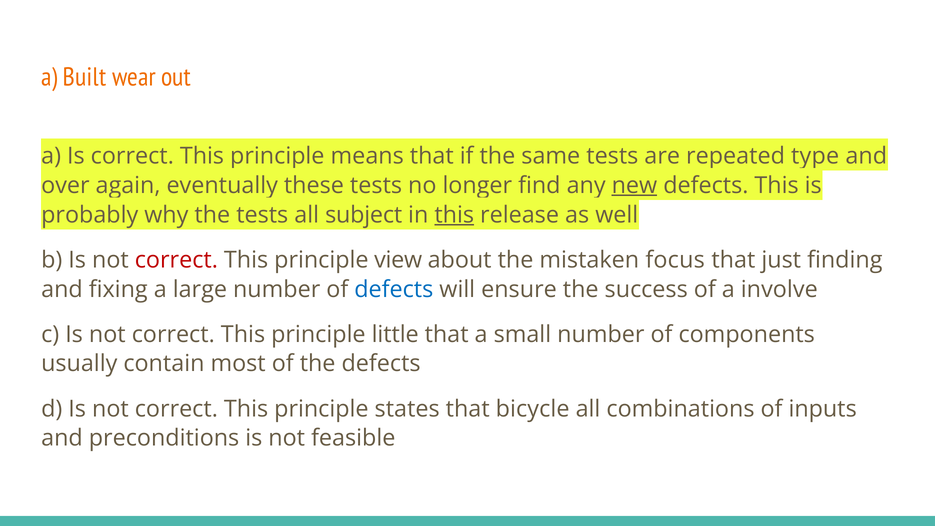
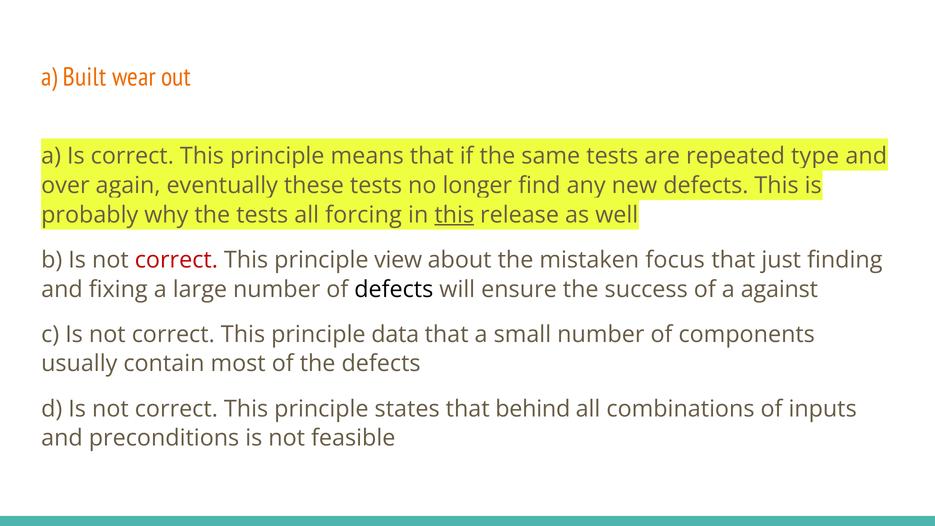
new underline: present -> none (634, 185)
subject: subject -> forcing (363, 215)
defects colour: blue -> black (394, 289)
involve: involve -> against (779, 289)
little: little -> data (395, 334)
bicycle: bicycle -> behind (533, 409)
